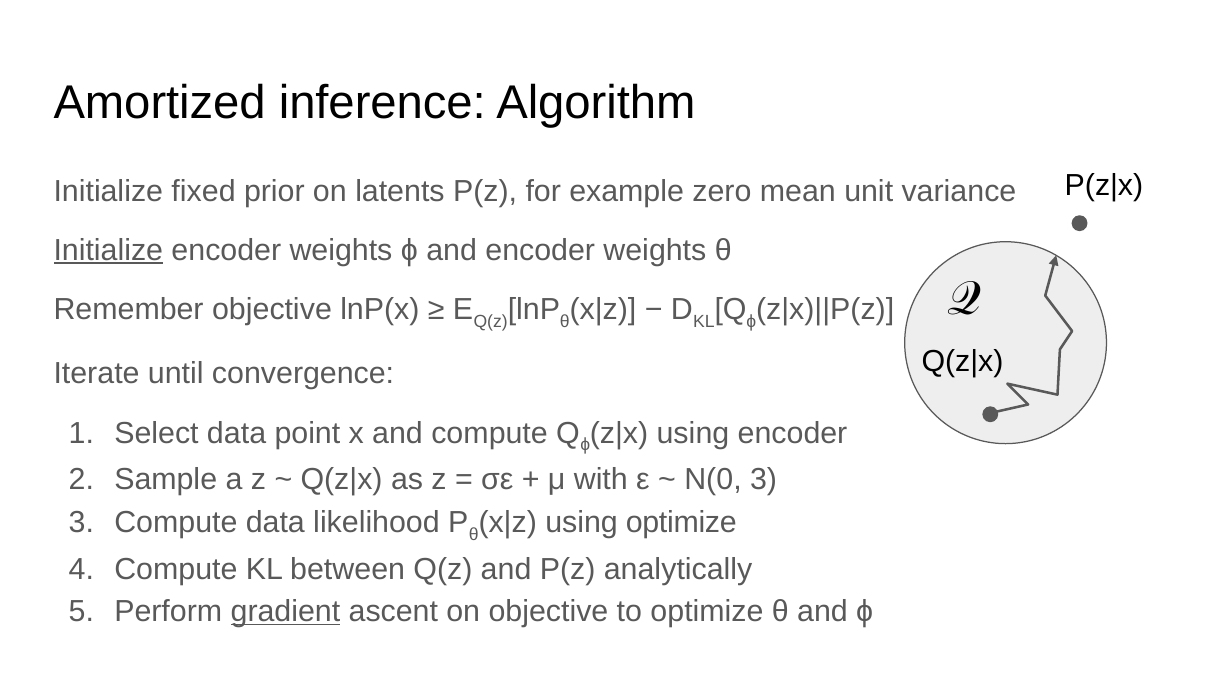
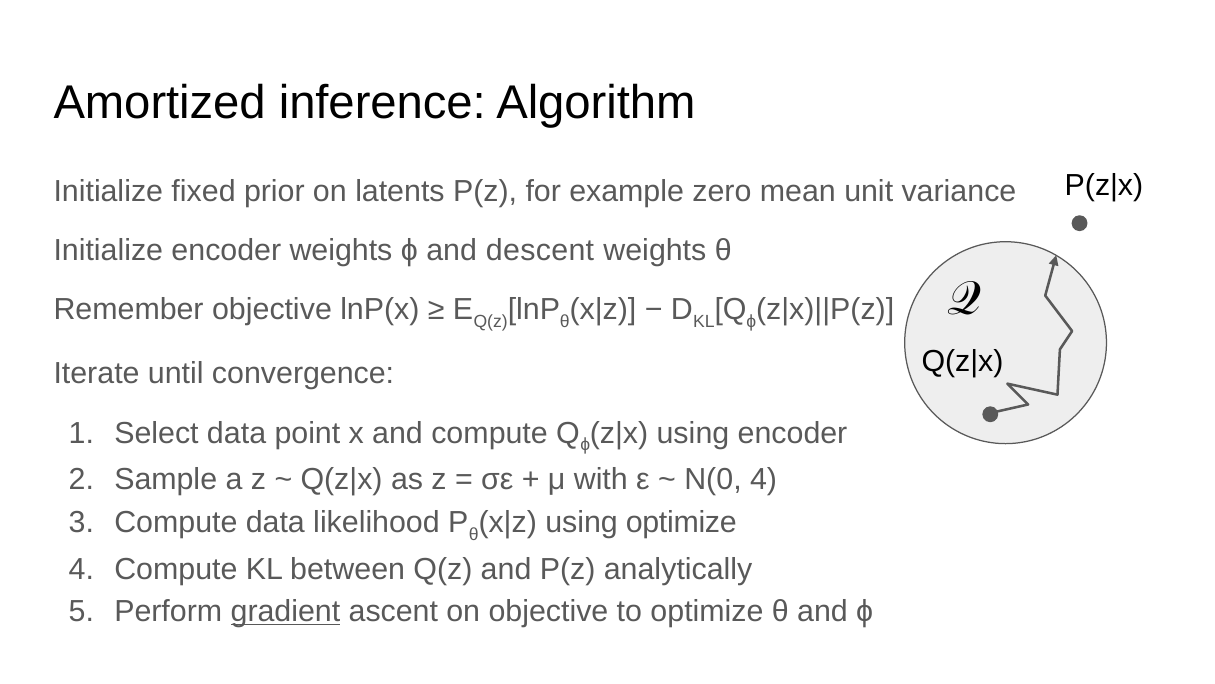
Initialize underline: present -> none (108, 250)
and encoder: encoder -> descent (540, 250)
N(0 3: 3 -> 4 (764, 480)
